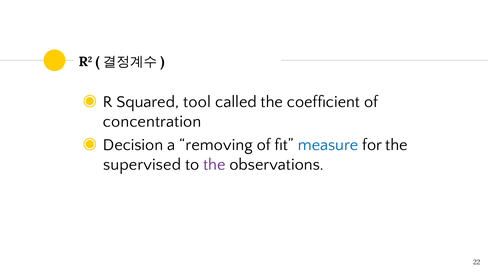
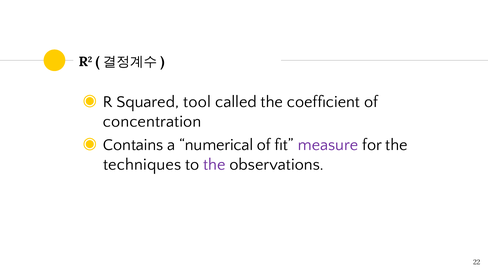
Decision: Decision -> Contains (133, 145)
removing: removing -> numerical (216, 145)
measure colour: blue -> purple (328, 145)
supervised: supervised -> techniques (142, 165)
